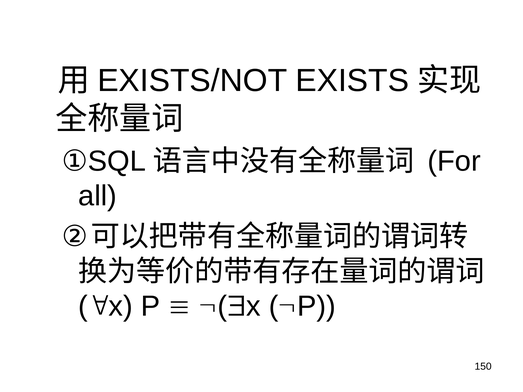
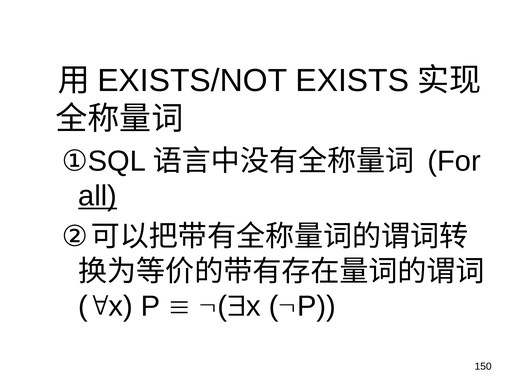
all underline: none -> present (98, 196)
